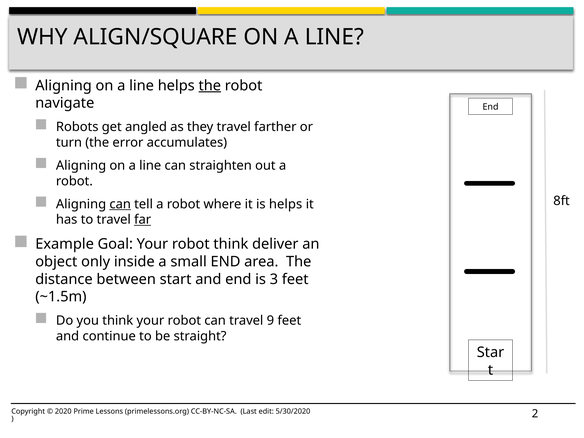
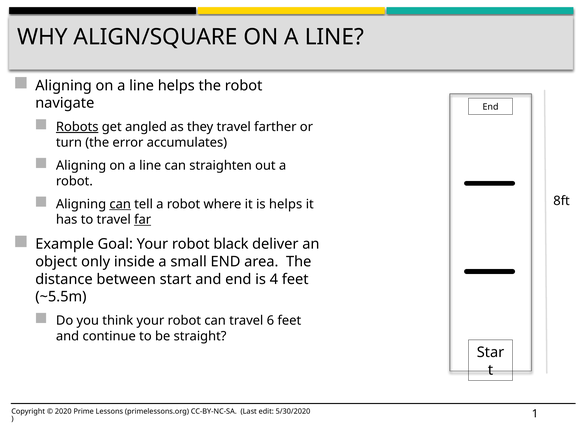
the underline: present -> none (210, 86)
Robots underline: none -> present (77, 127)
robot think: think -> black (231, 244)
3: 3 -> 4 (274, 279)
~1.5m: ~1.5m -> ~5.5m (61, 297)
9: 9 -> 6 (270, 321)
2: 2 -> 1 (535, 414)
